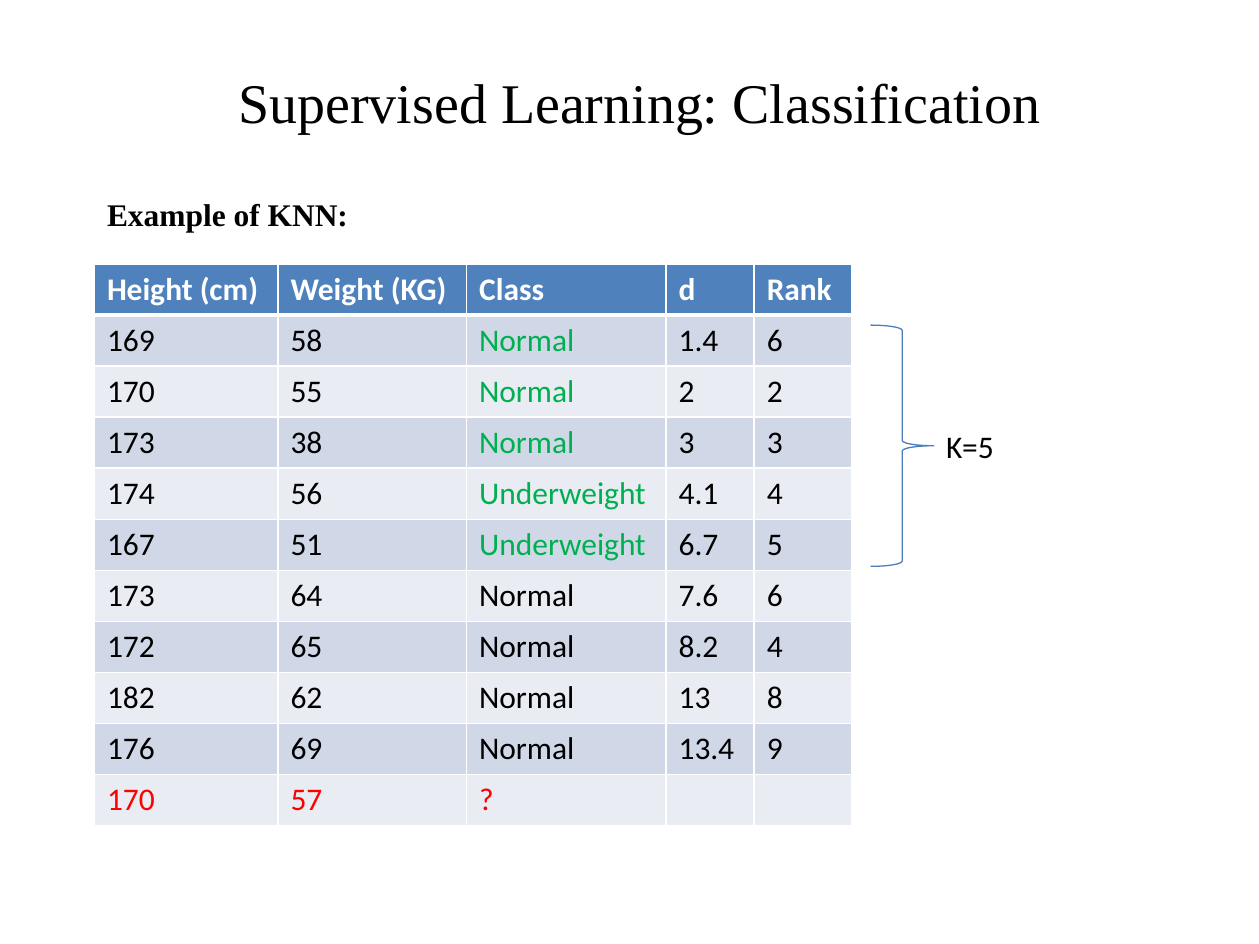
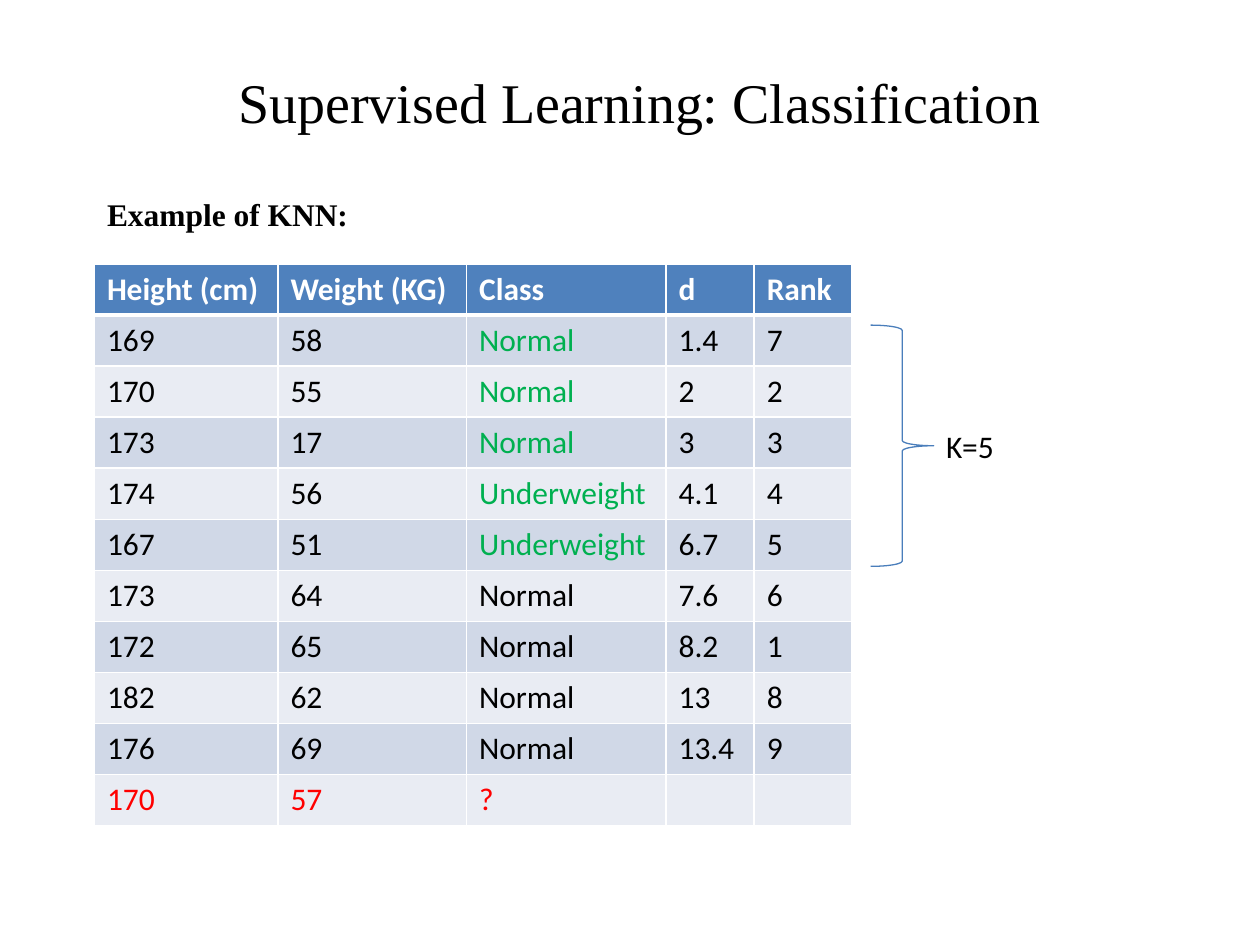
1.4 6: 6 -> 7 (775, 341)
38: 38 -> 17 (306, 443)
8.2 4: 4 -> 1 (775, 647)
